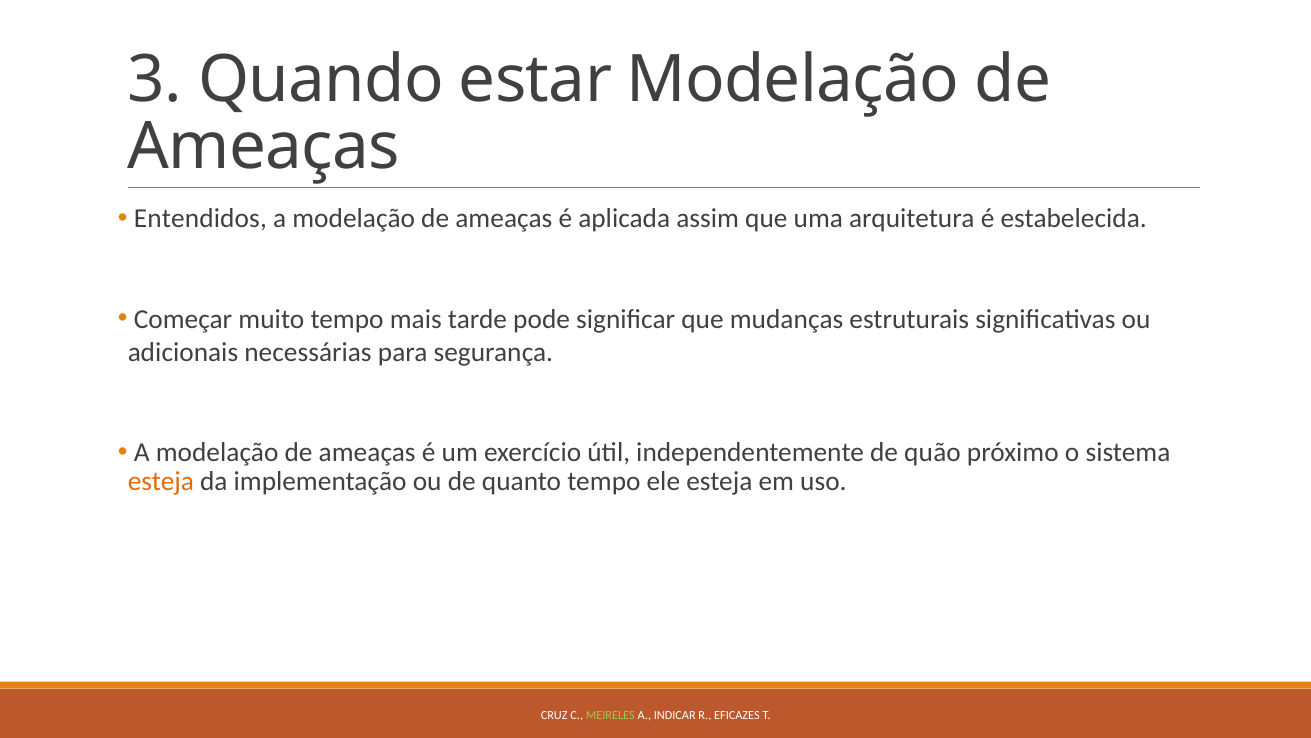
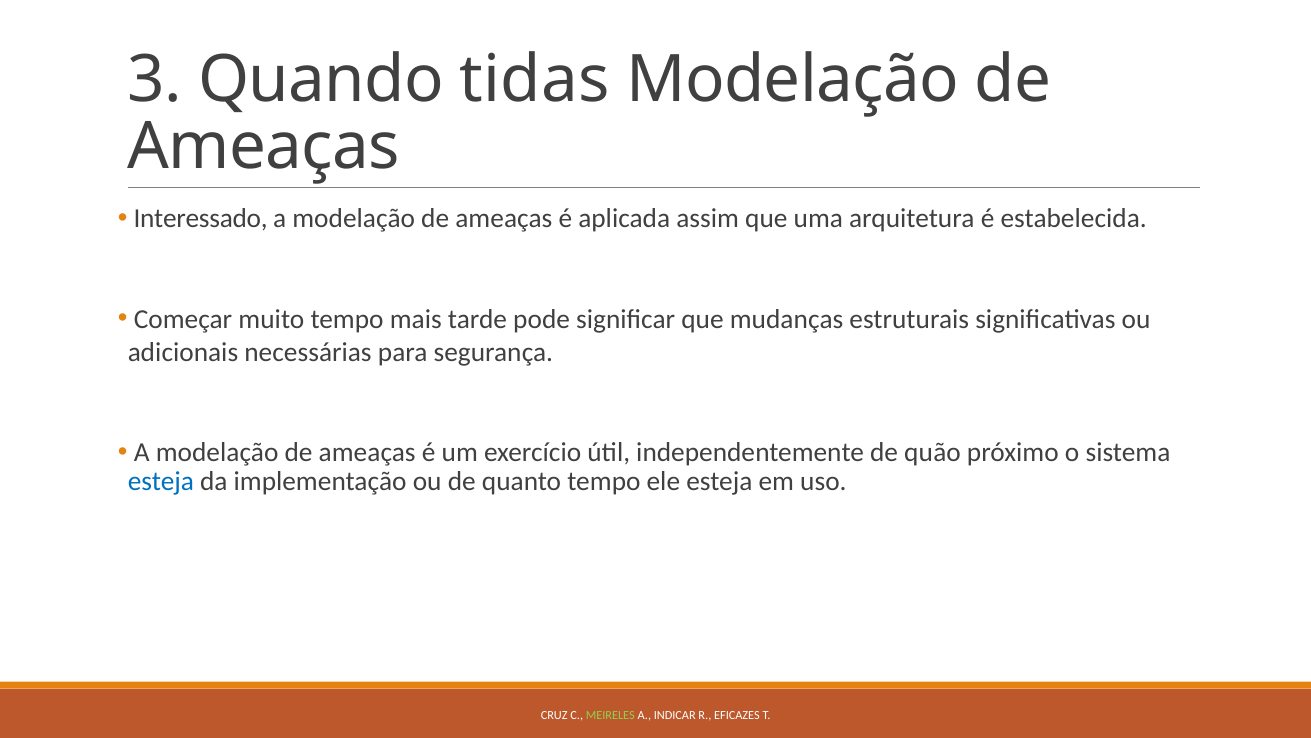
estar: estar -> tidas (535, 80)
Entendidos: Entendidos -> Interessado (201, 218)
esteja colour: orange -> blue (161, 482)
